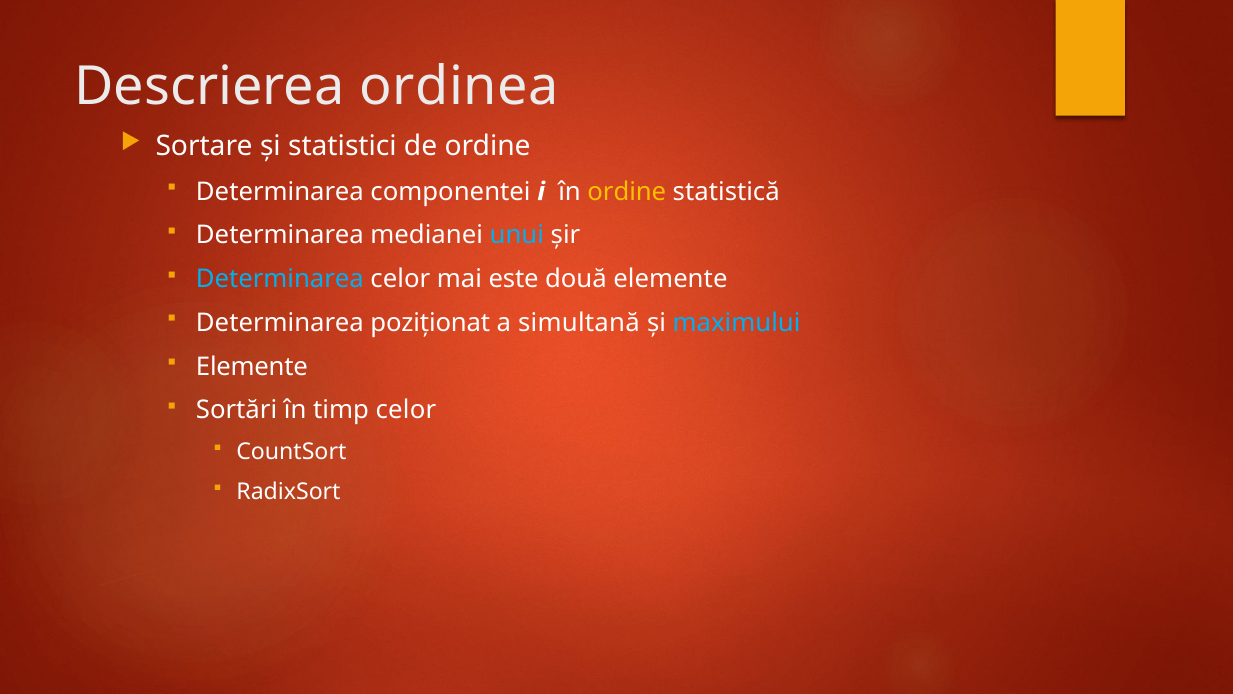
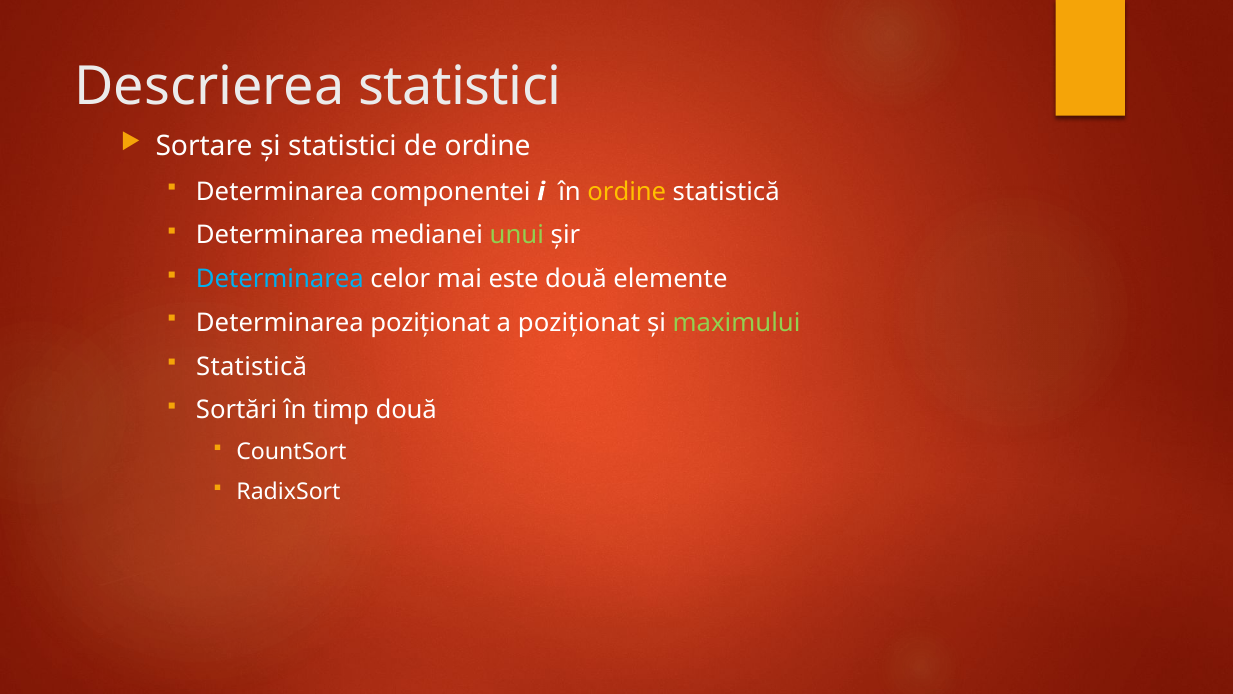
Descrierea ordinea: ordinea -> statistici (460, 87)
unui colour: light blue -> light green (517, 235)
a simultană: simultană -> poziționat (579, 323)
maximului colour: light blue -> light green (737, 323)
Elemente: Elemente -> Statistică (252, 366)
timp celor: celor -> două (406, 410)
